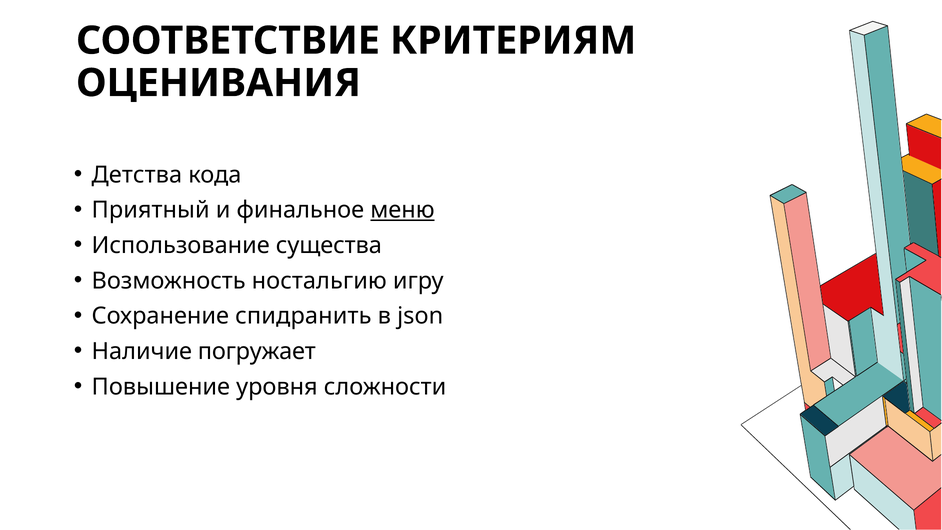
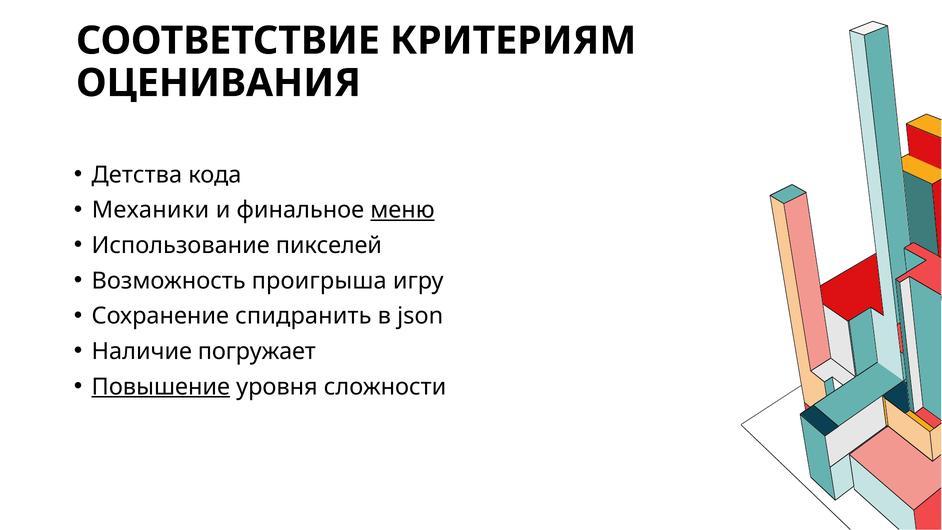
Приятный: Приятный -> Механики (151, 210)
существа: существа -> пикселей (329, 245)
ностальгию: ностальгию -> проигрыша (319, 281)
Повышение underline: none -> present (161, 387)
